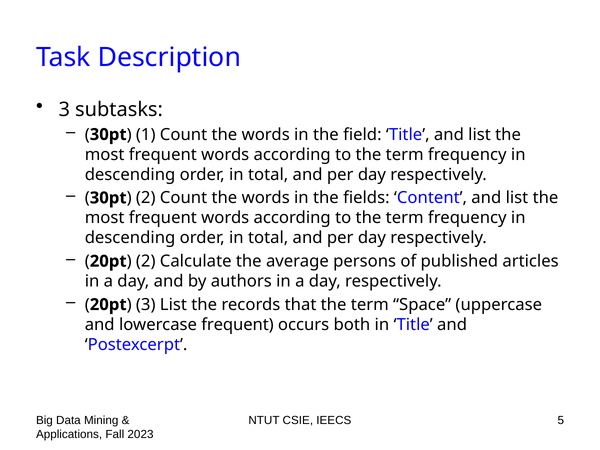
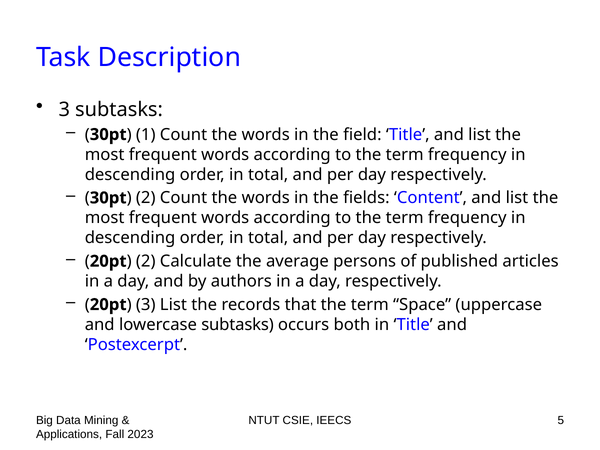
lowercase frequent: frequent -> subtasks (238, 325)
